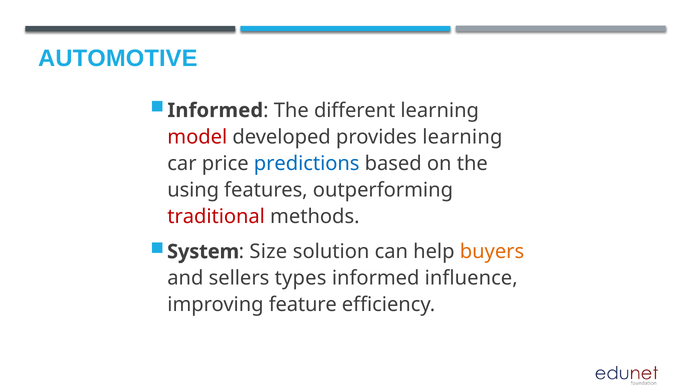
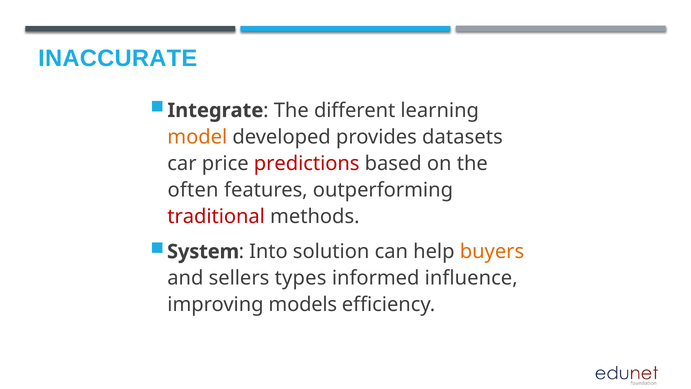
AUTOMOTIVE: AUTOMOTIVE -> INACCURATE (118, 58)
Informed: Informed -> Integrate (215, 110)
model colour: red -> orange (197, 137)
provides learning: learning -> datasets (462, 137)
predictions colour: blue -> red (307, 163)
using: using -> often (193, 190)
Size: Size -> Into (268, 251)
feature: feature -> models (303, 305)
